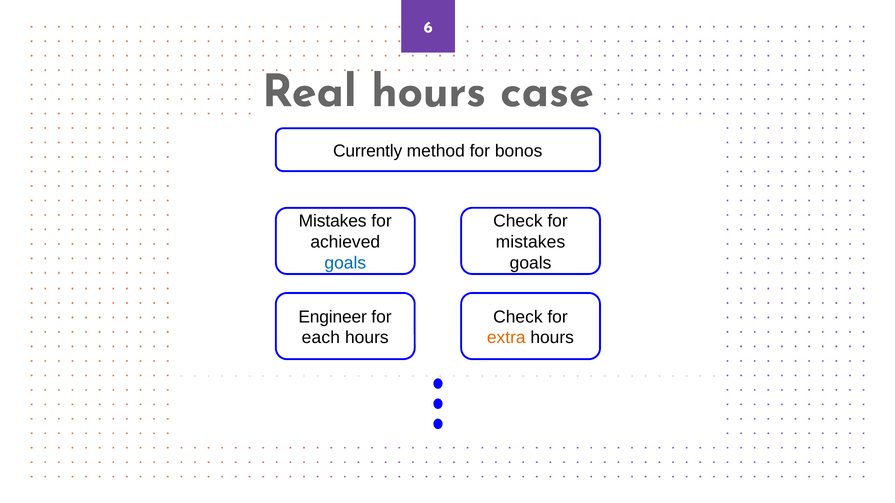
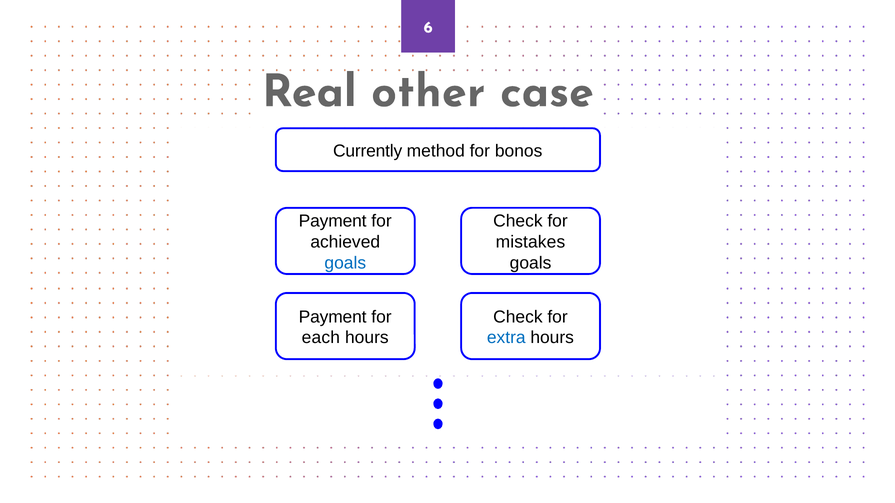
Real hours: hours -> other (428, 92)
Mistakes: Mistakes -> Payment (333, 221)
Engineer: Engineer -> Payment (333, 317)
extra colour: orange -> blue (506, 338)
